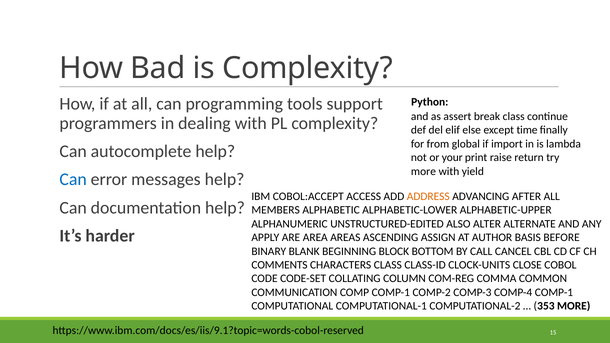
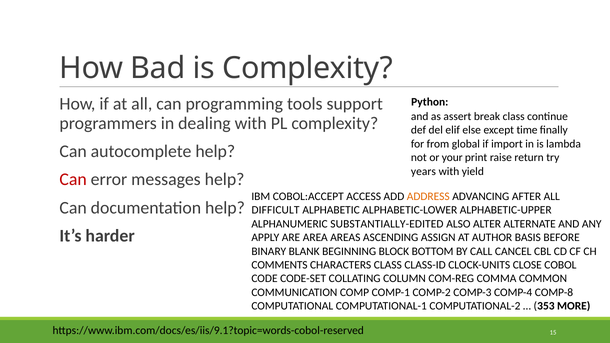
more: more -> years (423, 171)
Can colour: blue -> red (73, 180)
MEMBERS: MEMBERS -> DIFFICULT (276, 210)
UNSTRUCTURED-EDITED: UNSTRUCTURED-EDITED -> SUBSTANTIALLY-EDITED (387, 224)
COMP-4 COMP-1: COMP-1 -> COMP-8 (554, 293)
